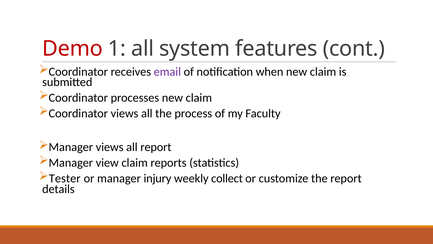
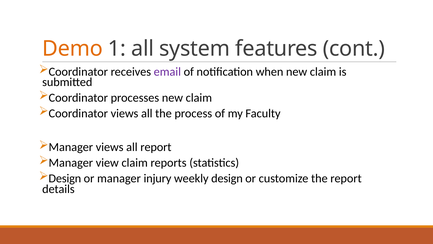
Demo colour: red -> orange (73, 49)
Tester: Tester -> Design (65, 178)
weekly collect: collect -> design (227, 178)
